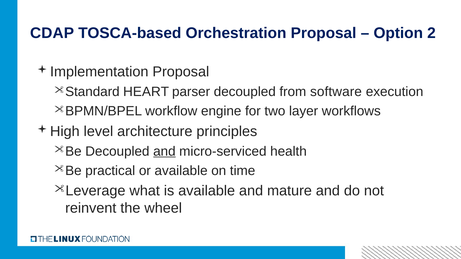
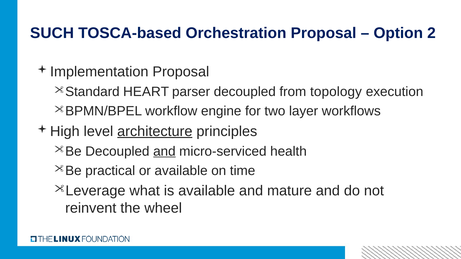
CDAP: CDAP -> SUCH (52, 33)
software: software -> topology (336, 92)
architecture underline: none -> present (155, 131)
